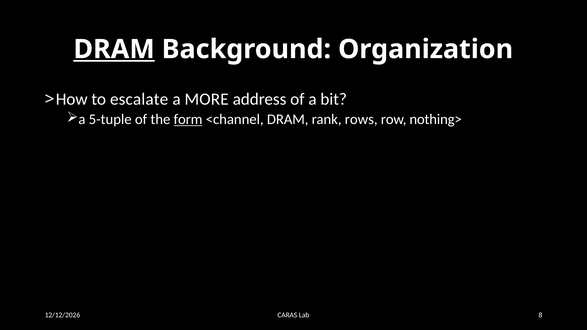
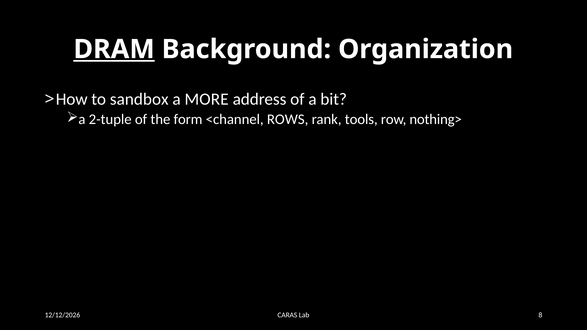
escalate: escalate -> sandbox (139, 99)
5-tuple: 5-tuple -> 2-tuple (110, 119)
form underline: present -> none (188, 119)
<channel DRAM: DRAM -> ROWS (288, 119)
rows: rows -> tools (361, 119)
